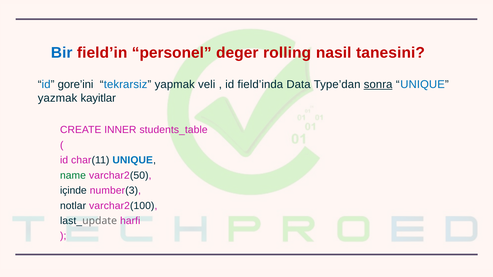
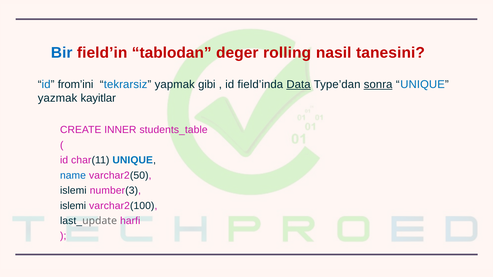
personel: personel -> tablodan (172, 53)
gore’ini: gore’ini -> from’ini (76, 85)
veli: veli -> gibi (207, 85)
Data underline: none -> present (299, 85)
name colour: green -> blue (73, 176)
içinde: içinde -> islemi (73, 191)
notlar: notlar -> islemi (73, 206)
